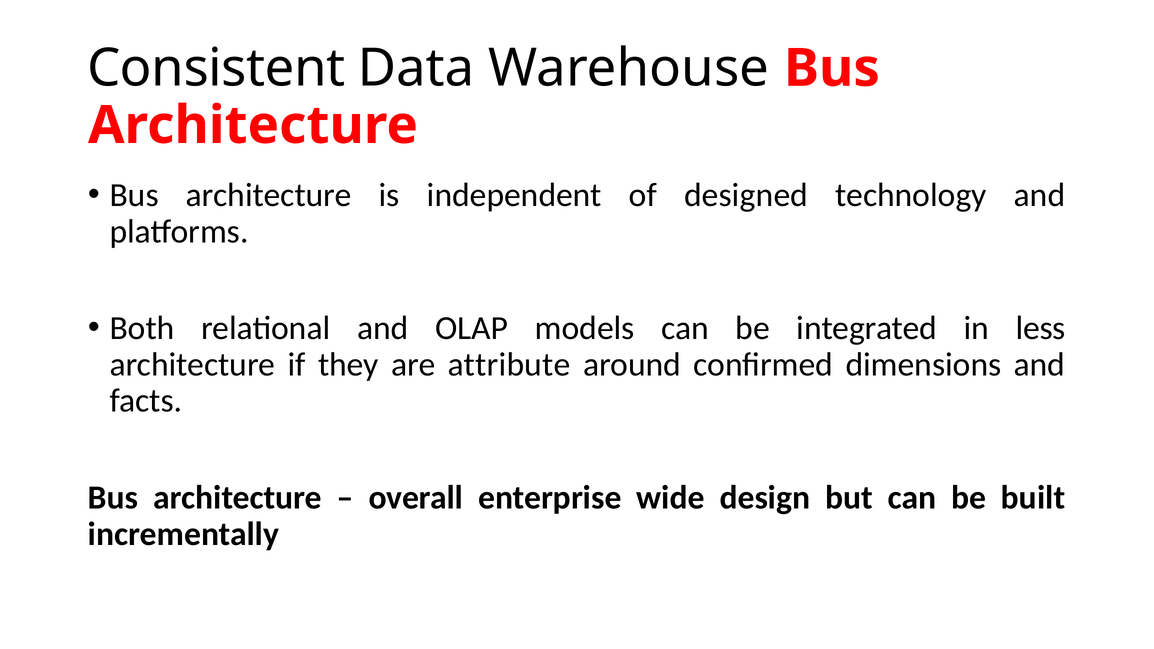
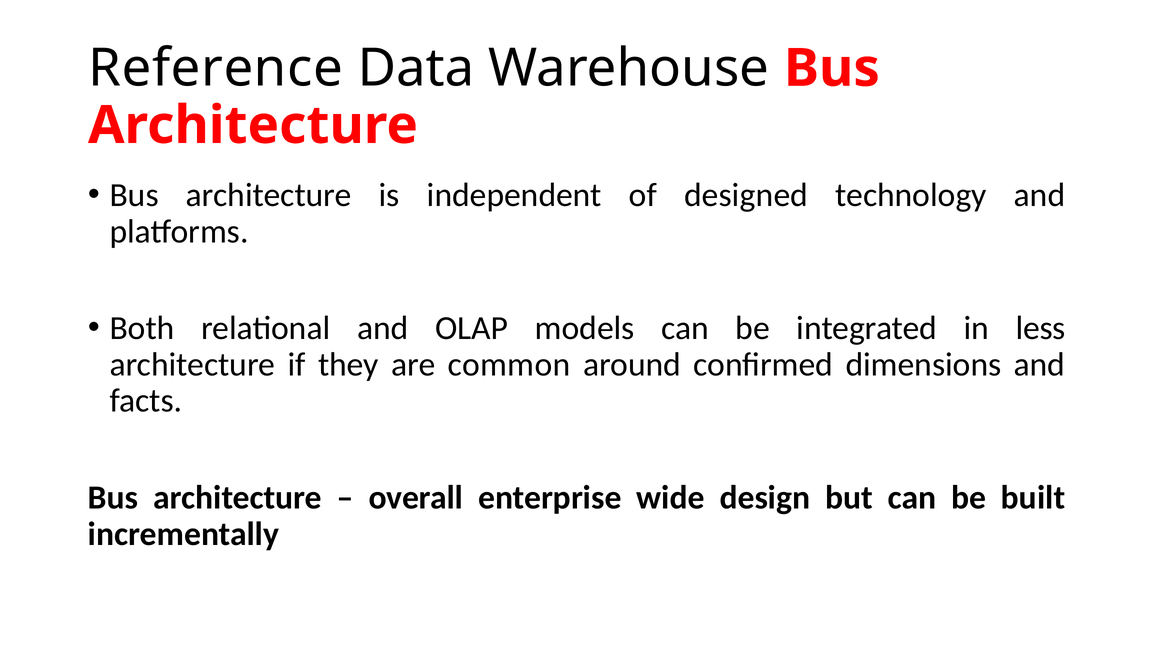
Consistent: Consistent -> Reference (216, 68)
attribute: attribute -> common (509, 365)
